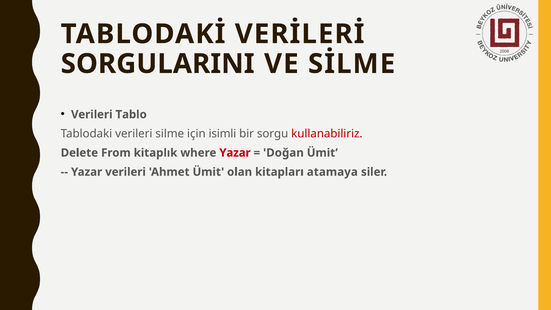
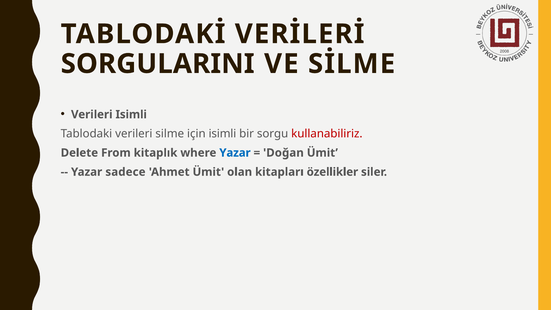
Verileri Tablo: Tablo -> Isimli (131, 114)
Yazar colour: red -> blue (235, 153)
Yazar verileri: verileri -> sadece (125, 172)
atamaya: atamaya -> özellikler (332, 172)
